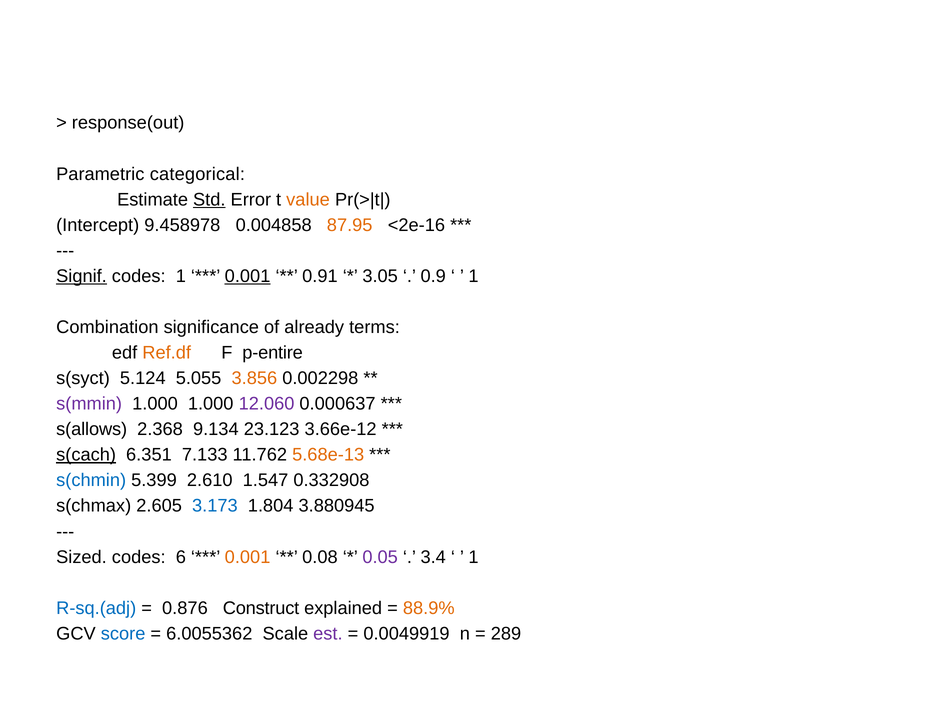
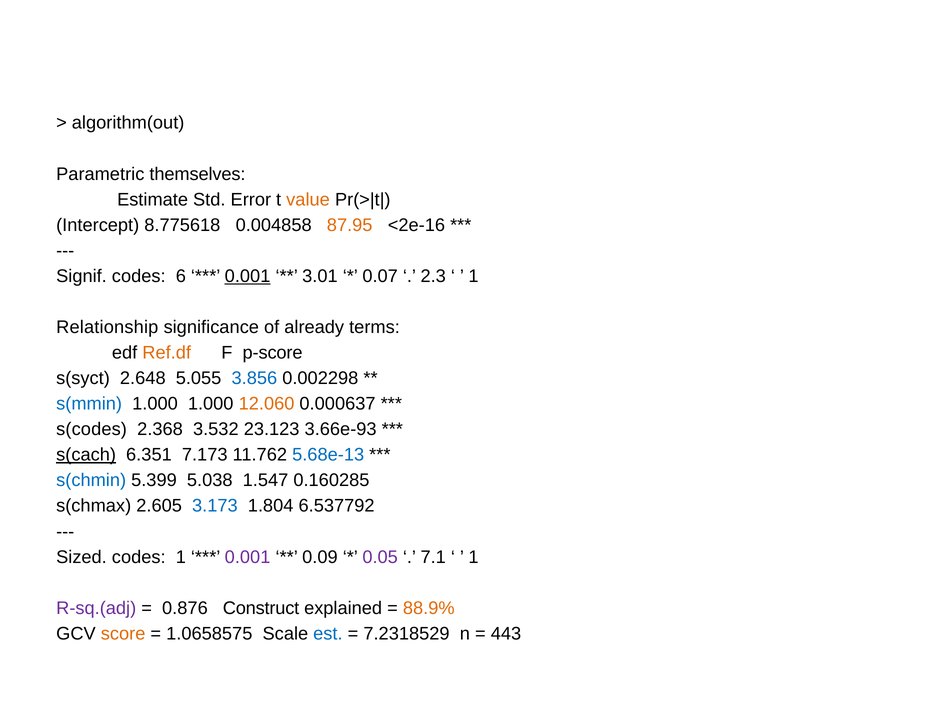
response(out: response(out -> algorithm(out (128, 123)
categorical: categorical -> themselves (198, 174)
Std underline: present -> none (209, 199)
9.458978: 9.458978 -> 8.775618 (182, 225)
Signif underline: present -> none (82, 276)
codes 1: 1 -> 6 (181, 276)
0.91: 0.91 -> 3.01 (320, 276)
3.05: 3.05 -> 0.07 (380, 276)
0.9: 0.9 -> 2.3 (433, 276)
Combination: Combination -> Relationship (107, 327)
p-entire: p-entire -> p-score (273, 353)
5.124: 5.124 -> 2.648 (143, 378)
3.856 colour: orange -> blue (254, 378)
s(mmin colour: purple -> blue (89, 404)
12.060 colour: purple -> orange (267, 404)
s(allows: s(allows -> s(codes (92, 429)
9.134: 9.134 -> 3.532 (216, 429)
3.66e-12: 3.66e-12 -> 3.66e-93 (341, 429)
7.133: 7.133 -> 7.173 (205, 455)
5.68e-13 colour: orange -> blue (328, 455)
2.610: 2.610 -> 5.038 (210, 480)
0.332908: 0.332908 -> 0.160285 (331, 480)
3.880945: 3.880945 -> 6.537792 (337, 506)
codes 6: 6 -> 1 (181, 557)
0.001 colour: orange -> purple (248, 557)
0.08: 0.08 -> 0.09 (320, 557)
3.4: 3.4 -> 7.1 (433, 557)
R-sq.(adj colour: blue -> purple (96, 608)
score colour: blue -> orange (123, 633)
6.0055362: 6.0055362 -> 1.0658575 (209, 633)
est colour: purple -> blue (328, 633)
0.0049919: 0.0049919 -> 7.2318529 (407, 633)
289: 289 -> 443 (506, 633)
